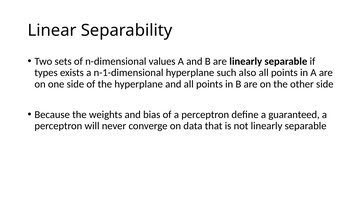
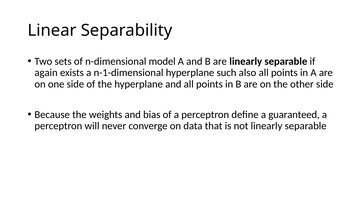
values: values -> model (162, 61)
types: types -> again (46, 73)
